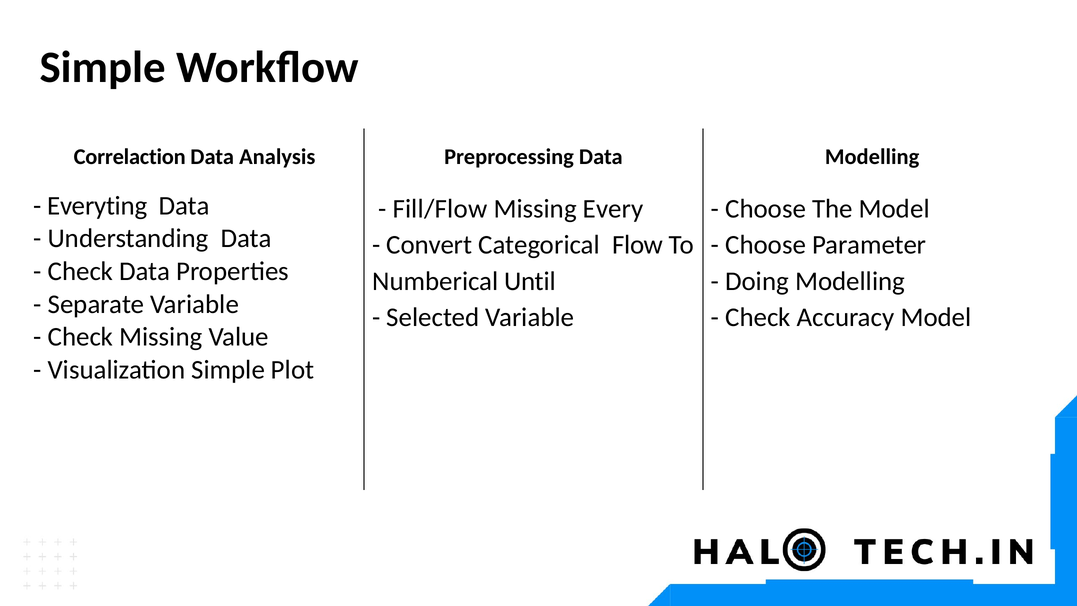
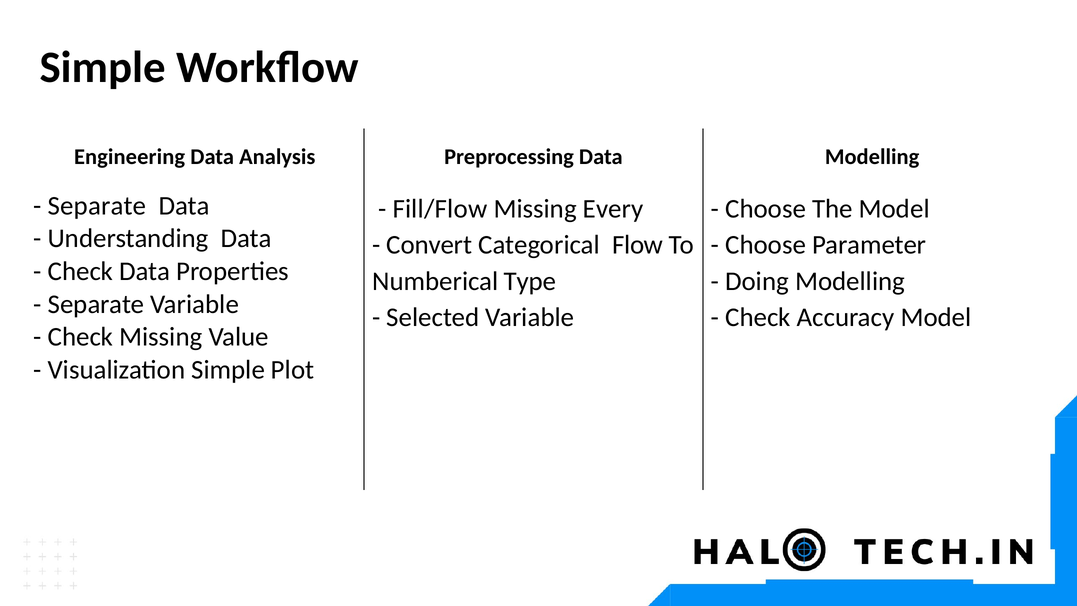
Correlaction: Correlaction -> Engineering (130, 157)
Everyting: Everyting -> Separate (97, 206)
Until: Until -> Type (530, 281)
